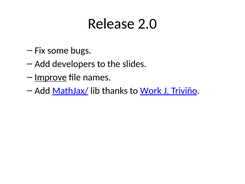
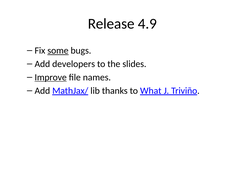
2.0: 2.0 -> 4.9 (147, 24)
some underline: none -> present (58, 50)
Work: Work -> What (151, 91)
